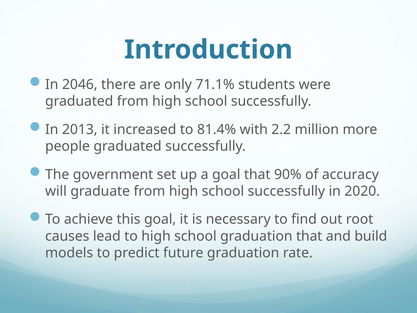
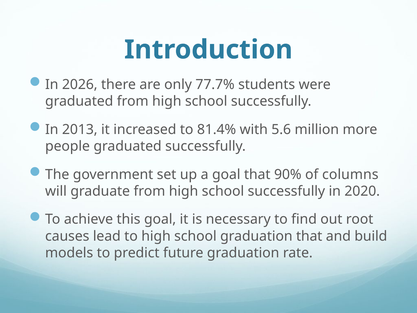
2046: 2046 -> 2026 (80, 84)
71.1%: 71.1% -> 77.7% (215, 84)
2.2: 2.2 -> 5.6 (281, 129)
accuracy: accuracy -> columns (350, 174)
